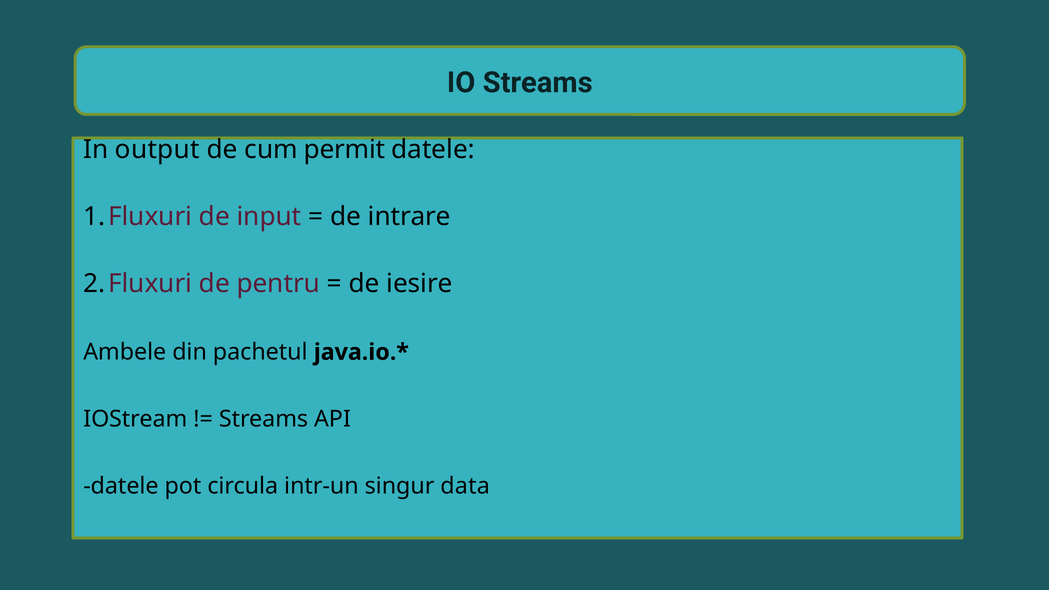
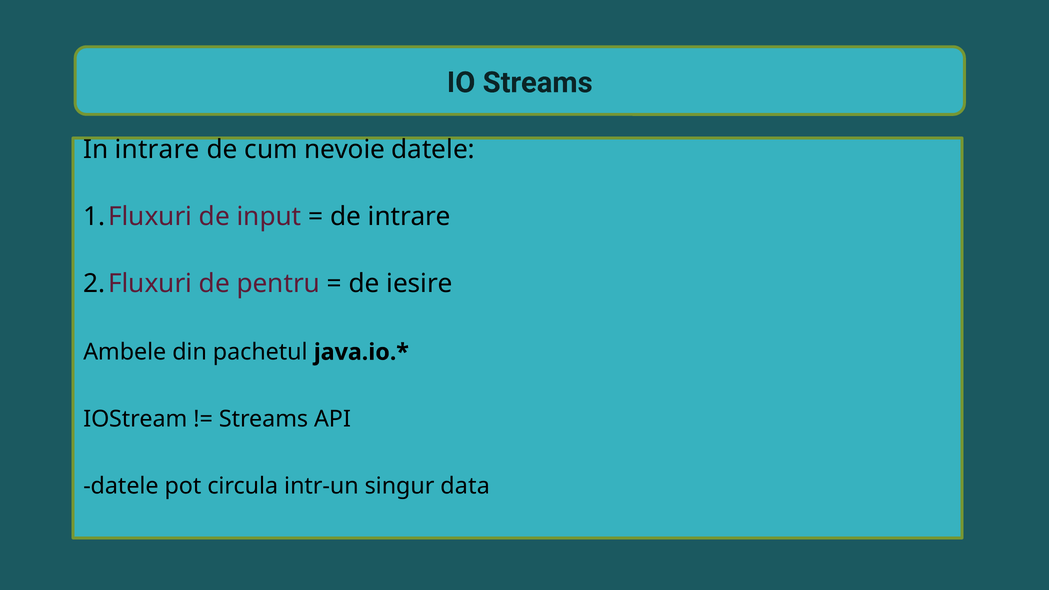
In output: output -> intrare (157, 150)
permit: permit -> nevoie (345, 150)
